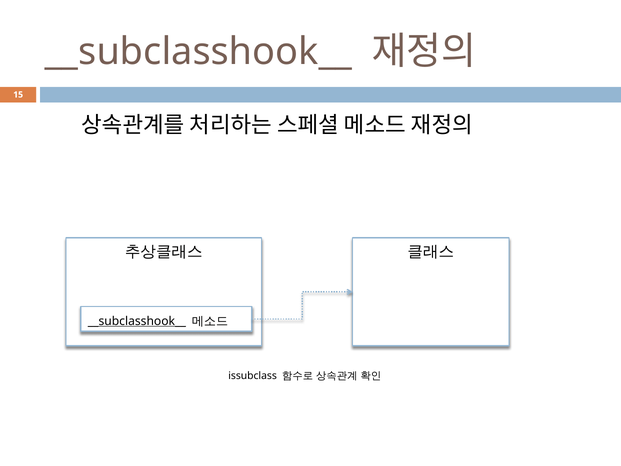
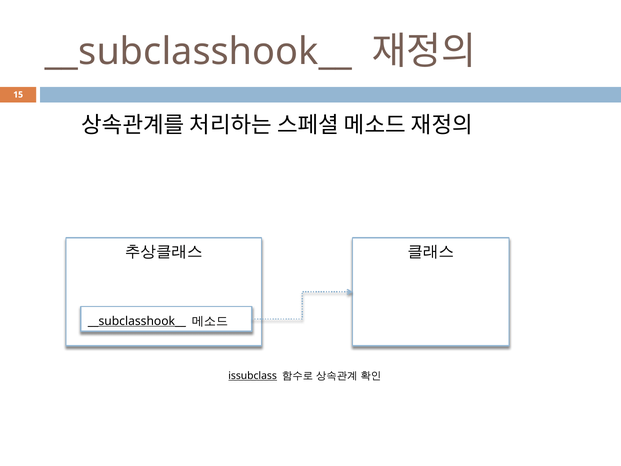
issubclass underline: none -> present (253, 375)
